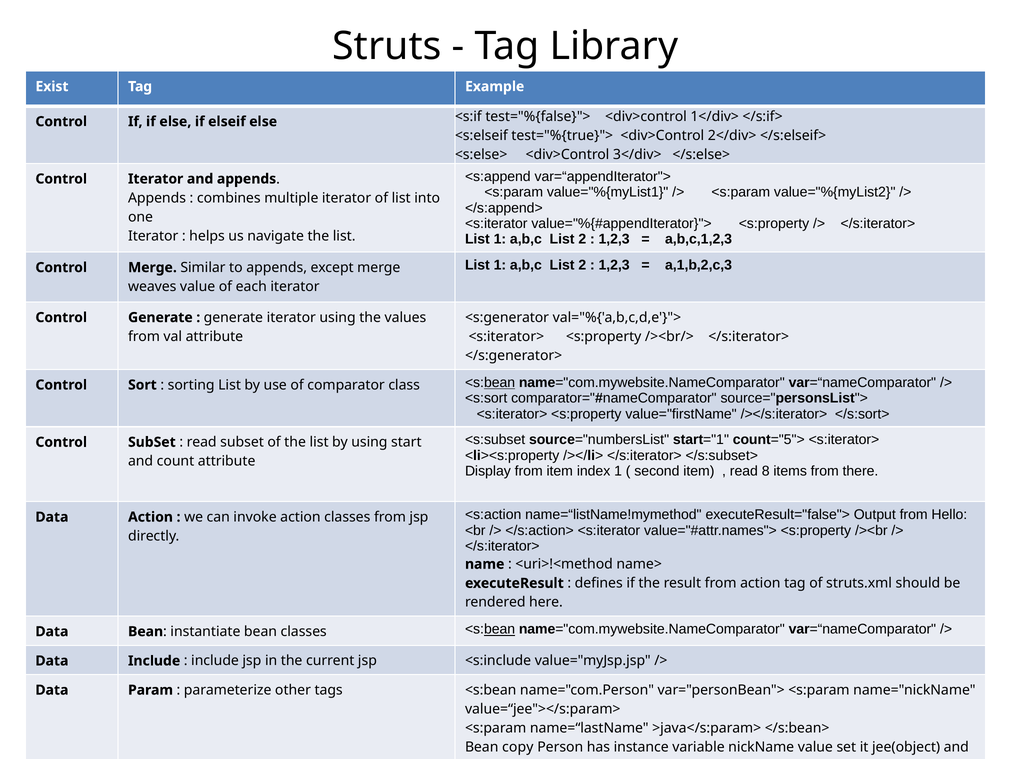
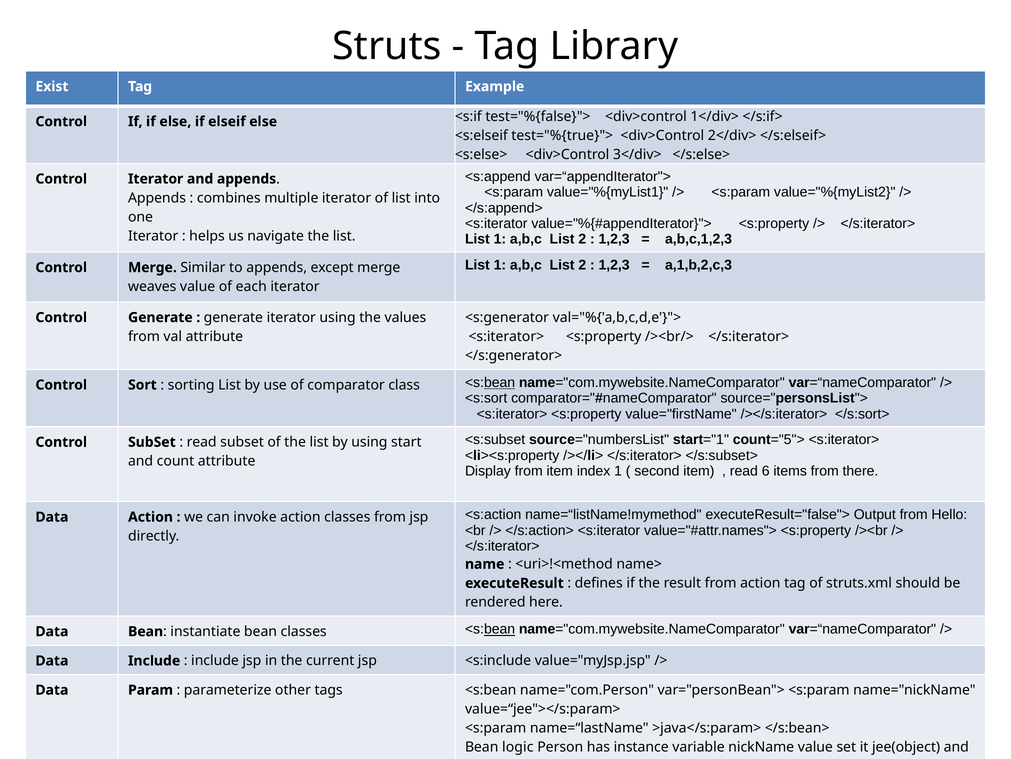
8: 8 -> 6 (766, 471)
copy: copy -> logic (518, 747)
